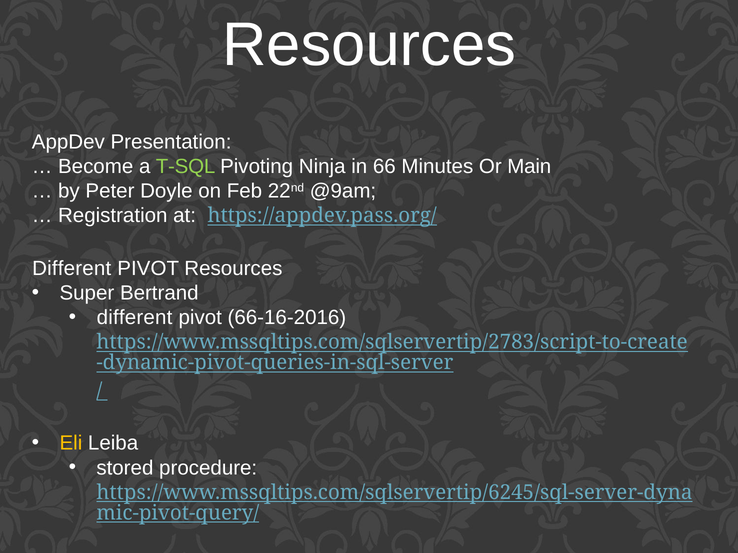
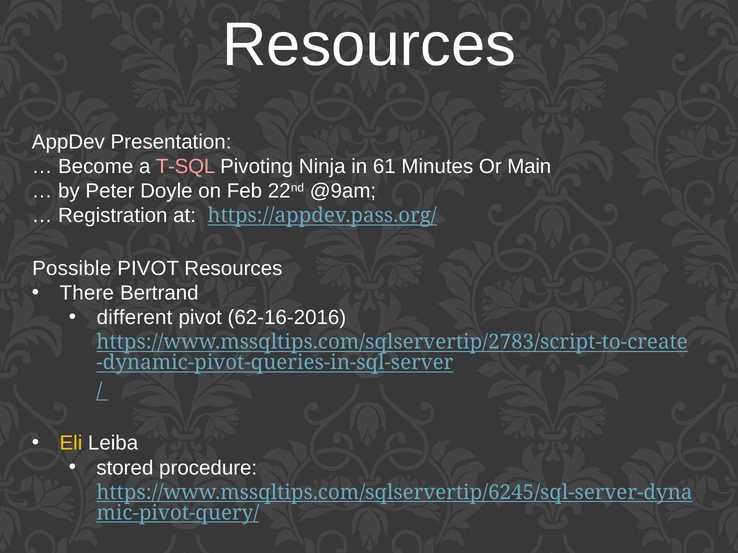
T-SQL colour: light green -> pink (186, 167)
66: 66 -> 61 (384, 167)
Different: Different -> Possible (72, 269)
Super: Super -> There (87, 293)
66-16-2016: 66-16-2016 -> 62-16-2016 (287, 318)
